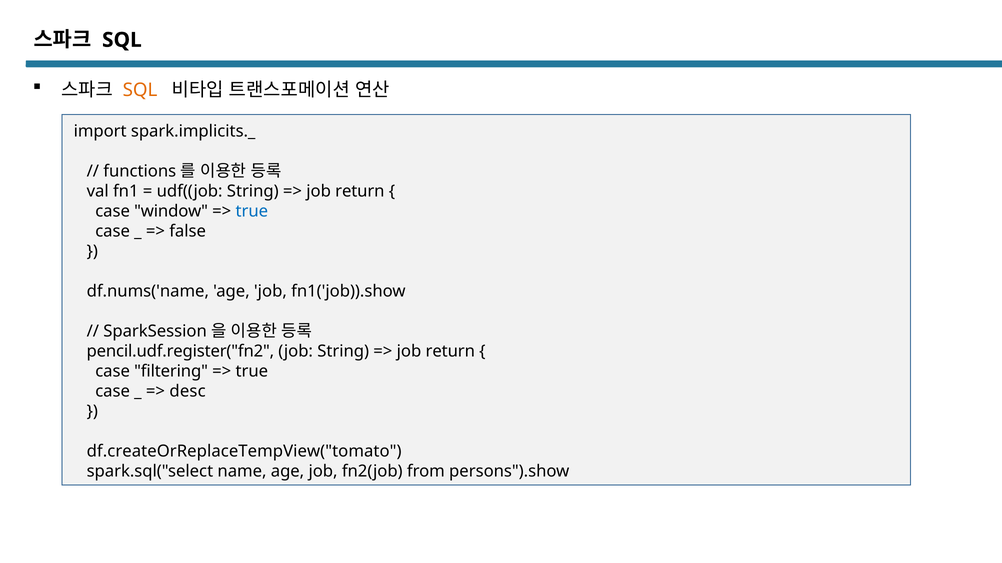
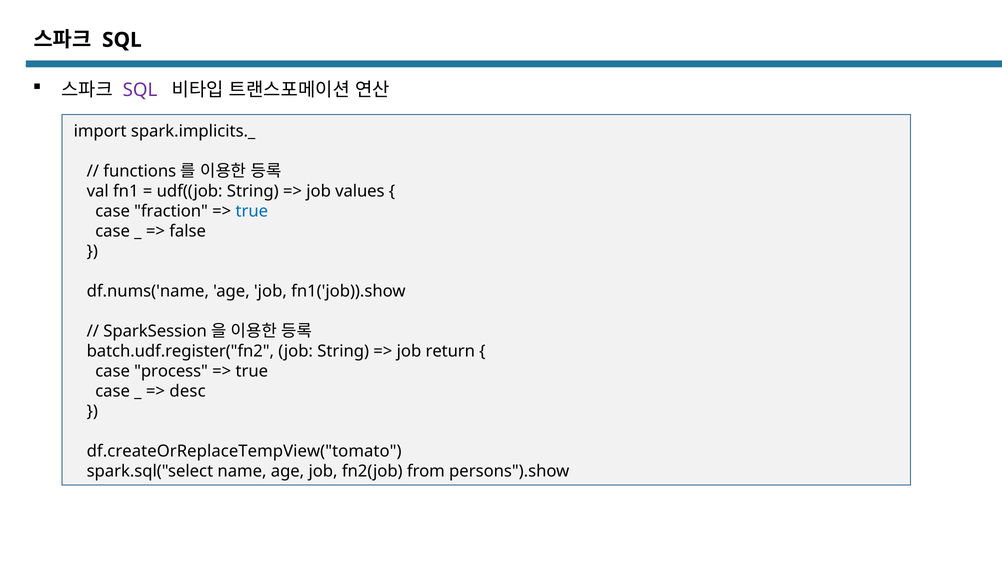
SQL colour: orange -> purple (140, 90)
return: return -> values (360, 191)
window: window -> fraction (171, 211)
pencil.udf.register("fn2: pencil.udf.register("fn2 -> batch.udf.register("fn2 (180, 352)
filtering: filtering -> process (171, 372)
